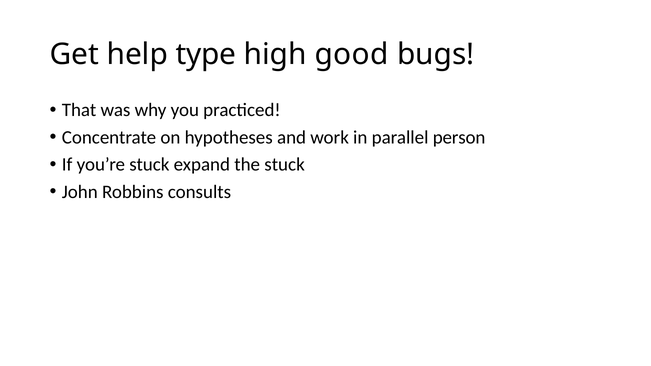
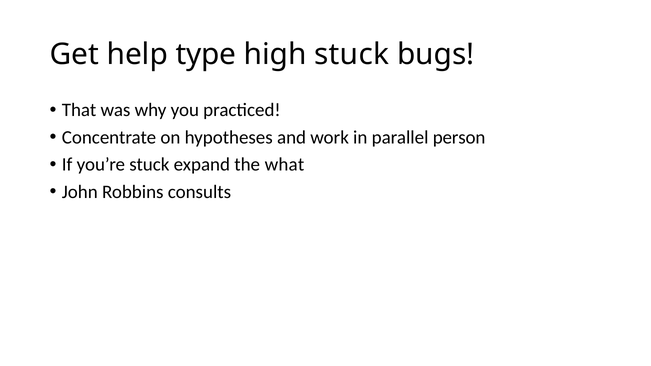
high good: good -> stuck (352, 55)
the stuck: stuck -> what (284, 165)
